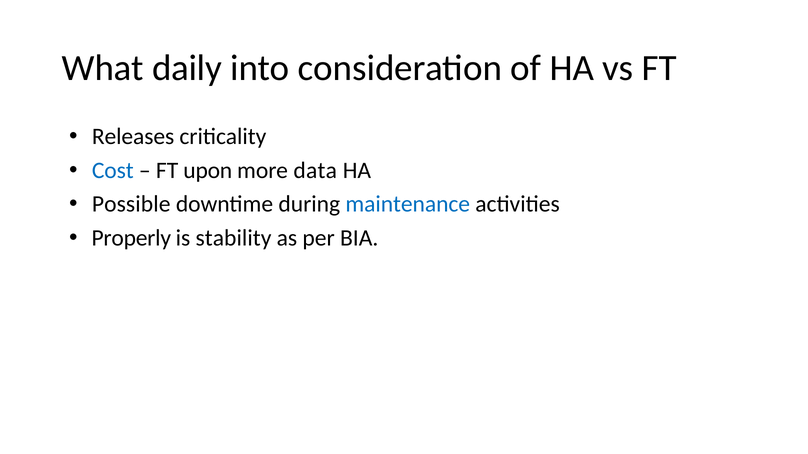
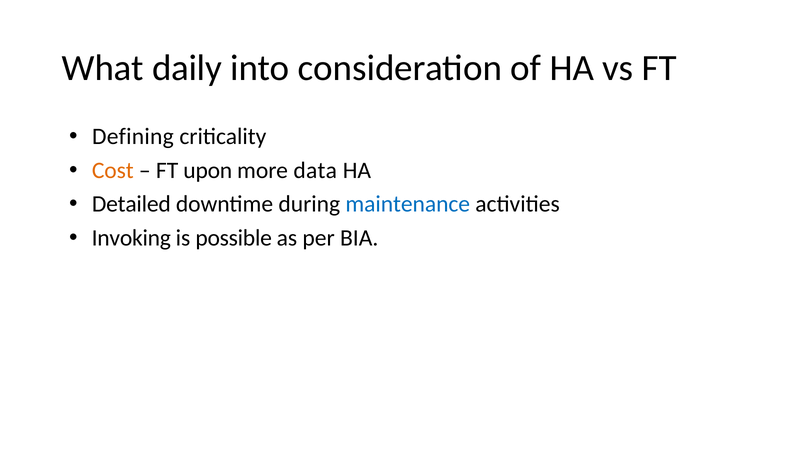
Releases: Releases -> Defining (133, 137)
Cost colour: blue -> orange (113, 170)
Possible: Possible -> Detailed (131, 204)
Properly: Properly -> Invoking (131, 238)
stability: stability -> possible (234, 238)
